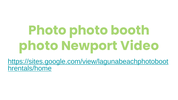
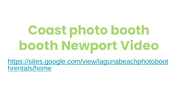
Photo: Photo -> Coast (47, 30)
photo: photo -> booth (39, 46)
